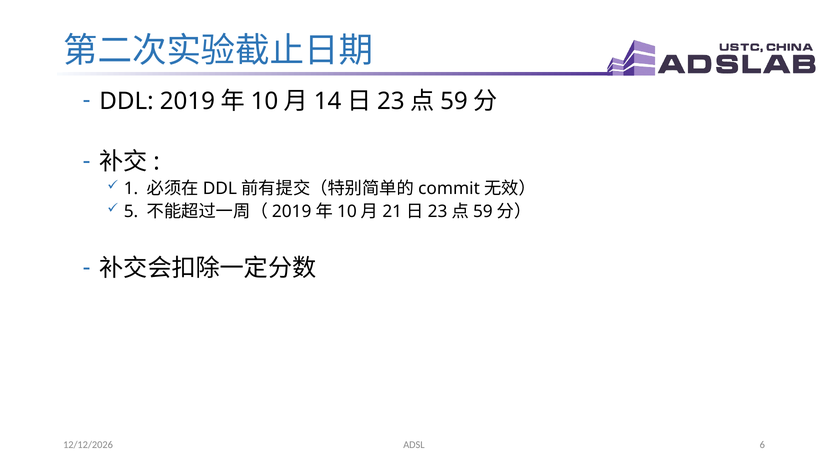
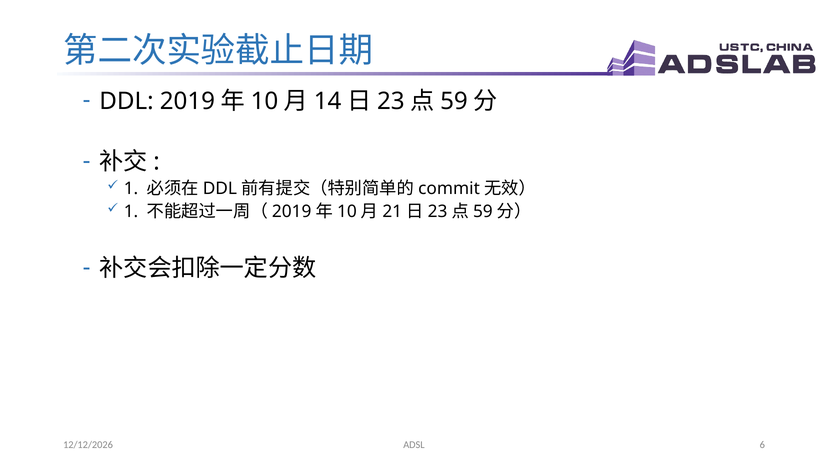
5: 5 -> 1 (131, 211)
